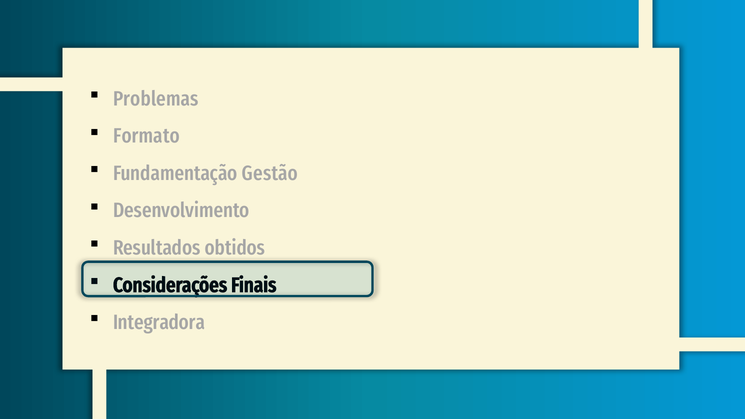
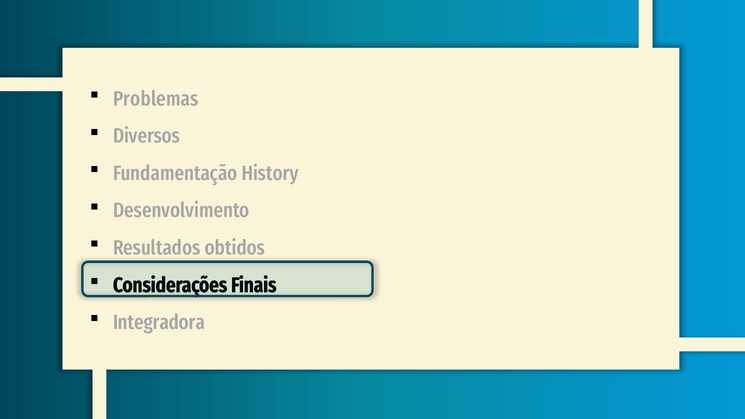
Formato: Formato -> Diversos (147, 136)
Gestão: Gestão -> History (270, 173)
